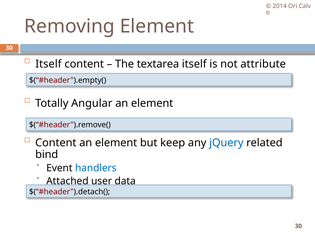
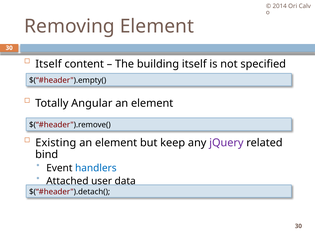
textarea: textarea -> building (158, 64)
attribute: attribute -> specified (263, 64)
Content: Content -> Existing (56, 143)
jQuery colour: blue -> purple (226, 143)
